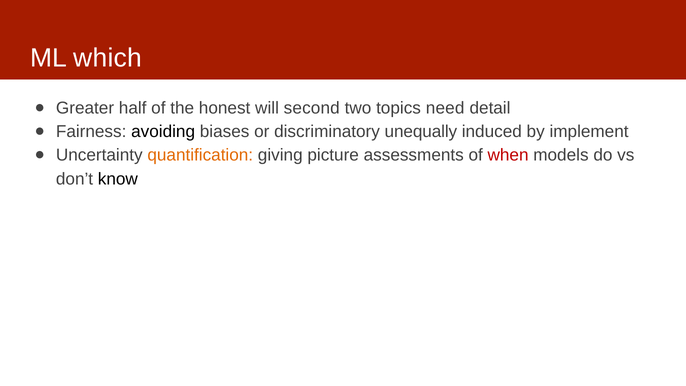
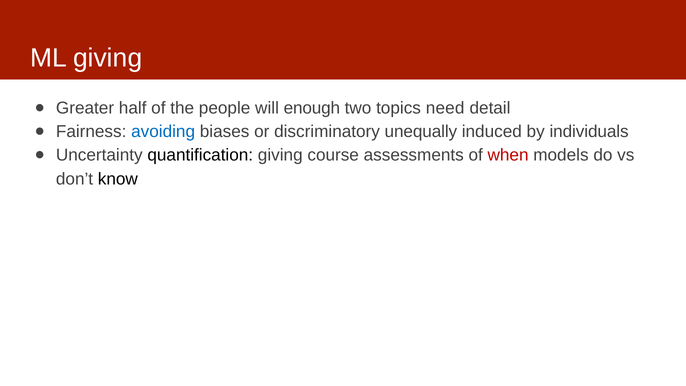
ML which: which -> giving (108, 58)
honest: honest -> people (225, 108)
second: second -> enough (312, 108)
avoiding colour: black -> blue (163, 132)
implement: implement -> individuals (589, 132)
quantification colour: orange -> black (200, 155)
picture: picture -> course (333, 155)
